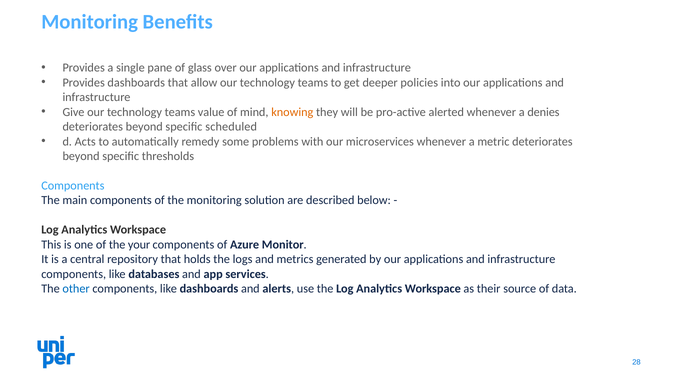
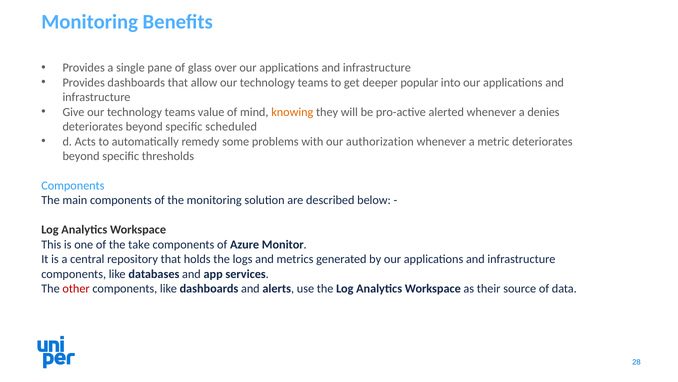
policies: policies -> popular (419, 82)
microservices: microservices -> authorization (380, 141)
your: your -> take (139, 244)
other colour: blue -> red (76, 288)
